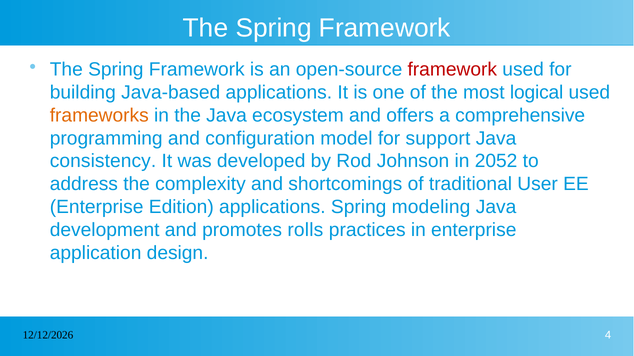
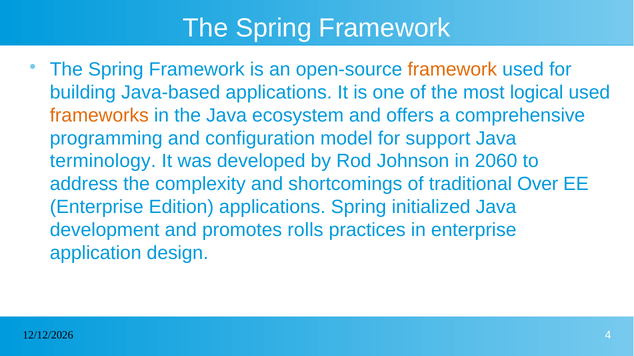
framework colour: red -> orange (452, 69)
consistency: consistency -> terminology (103, 161)
2052: 2052 -> 2060 (496, 161)
User: User -> Over (538, 184)
modeling: modeling -> initialized (431, 207)
